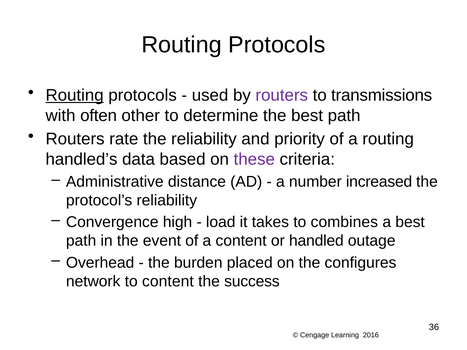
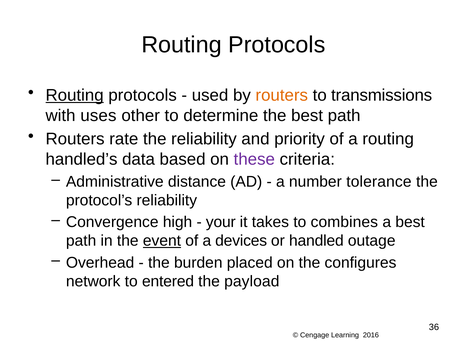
routers colour: purple -> orange (282, 95)
often: often -> uses (98, 116)
increased: increased -> tolerance (379, 182)
load: load -> your (221, 222)
event underline: none -> present (162, 241)
a content: content -> devices (241, 241)
to content: content -> entered (168, 281)
success: success -> payload (252, 281)
